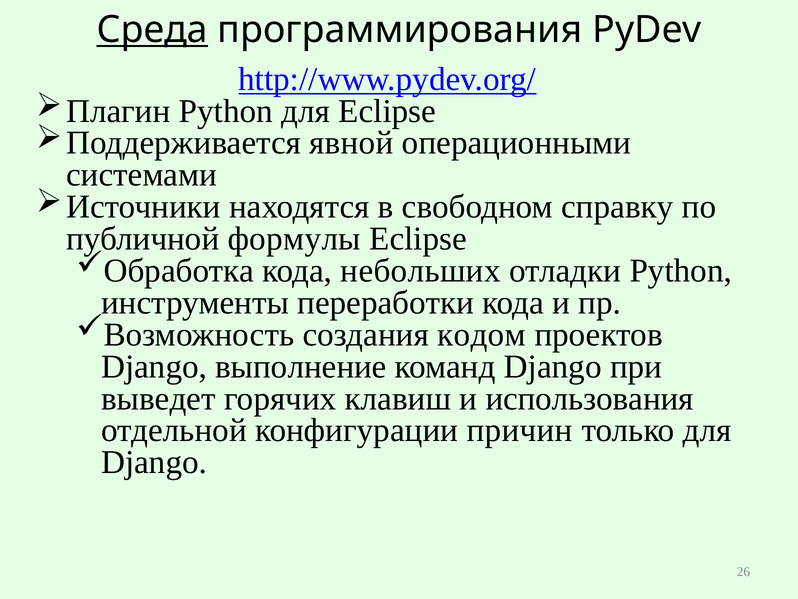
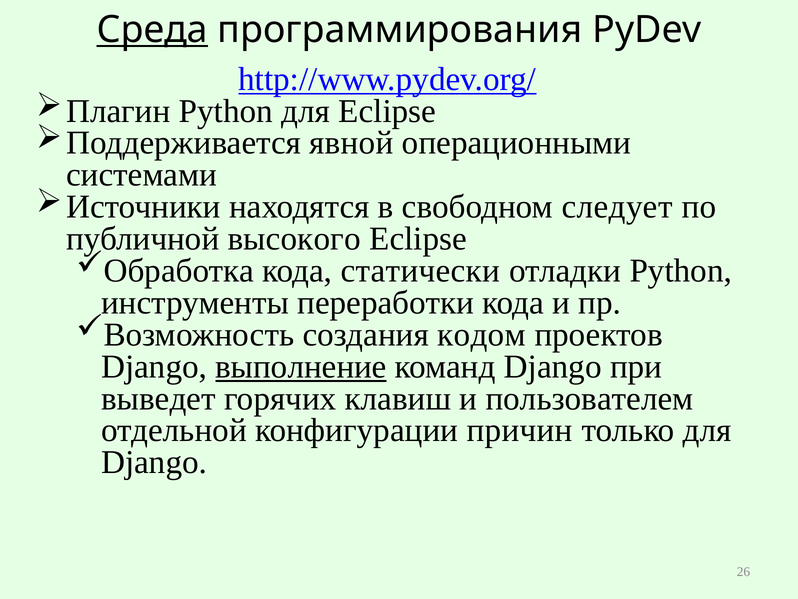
справку: справку -> следует (617, 207)
формулы: формулы -> высокого (294, 239)
небольших: небольших -> статически (421, 271)
выполнение underline: none -> present (301, 366)
использования: использования -> пользователем (590, 398)
